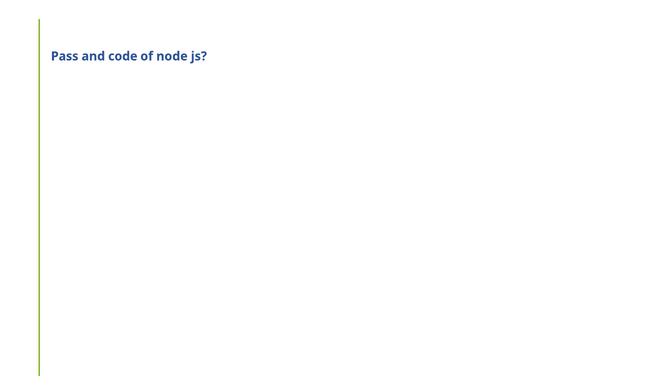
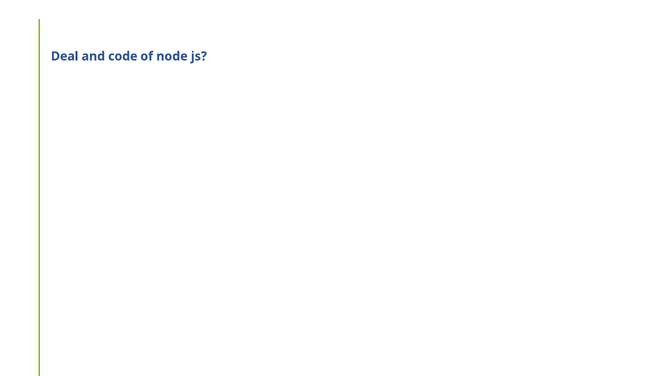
Pass: Pass -> Deal (65, 56)
